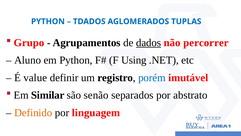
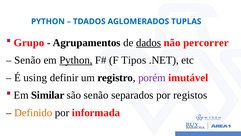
Aluno: Aluno -> Senão (28, 60)
Python underline: none -> present (76, 60)
Using: Using -> Tipos (134, 60)
value: value -> using (35, 77)
porém colour: blue -> purple (152, 77)
abstrato: abstrato -> registos (190, 95)
linguagem: linguagem -> informada (96, 112)
